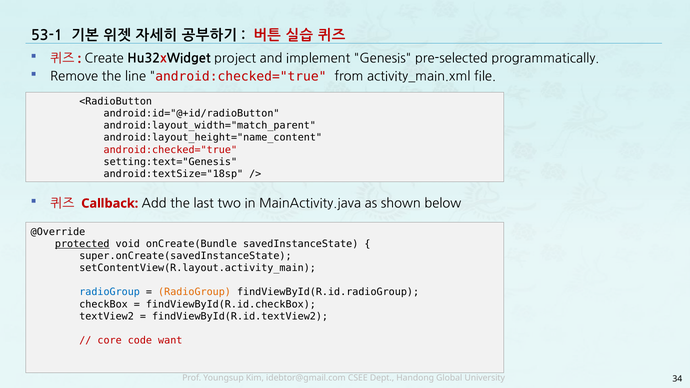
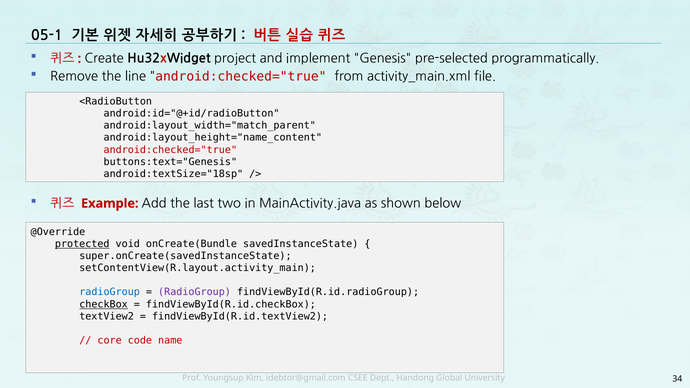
53-1: 53-1 -> 05-1 (47, 35)
setting:text="Genesis: setting:text="Genesis -> buttons:text="Genesis (170, 162)
Callback: Callback -> Example (110, 203)
RadioGroup colour: orange -> purple (195, 292)
checkBox underline: none -> present (104, 304)
want: want -> name (170, 341)
